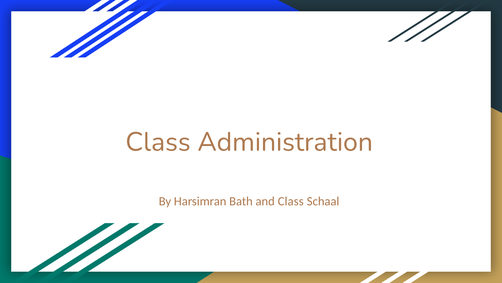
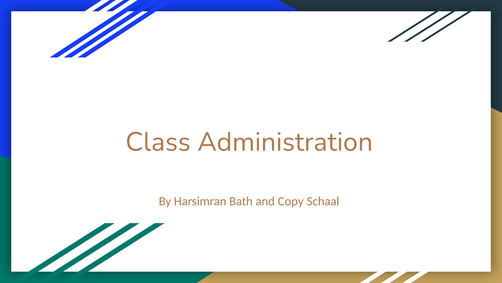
and Class: Class -> Copy (291, 201)
